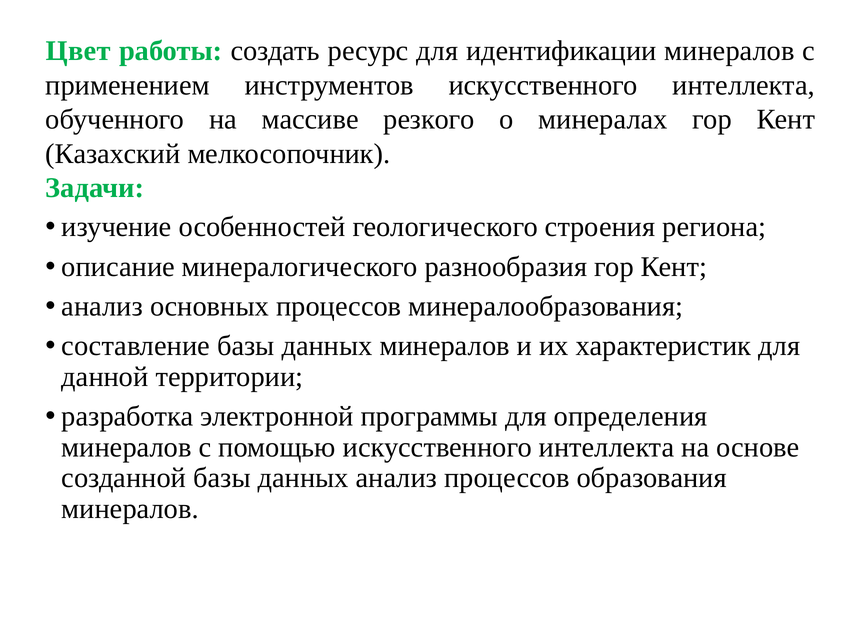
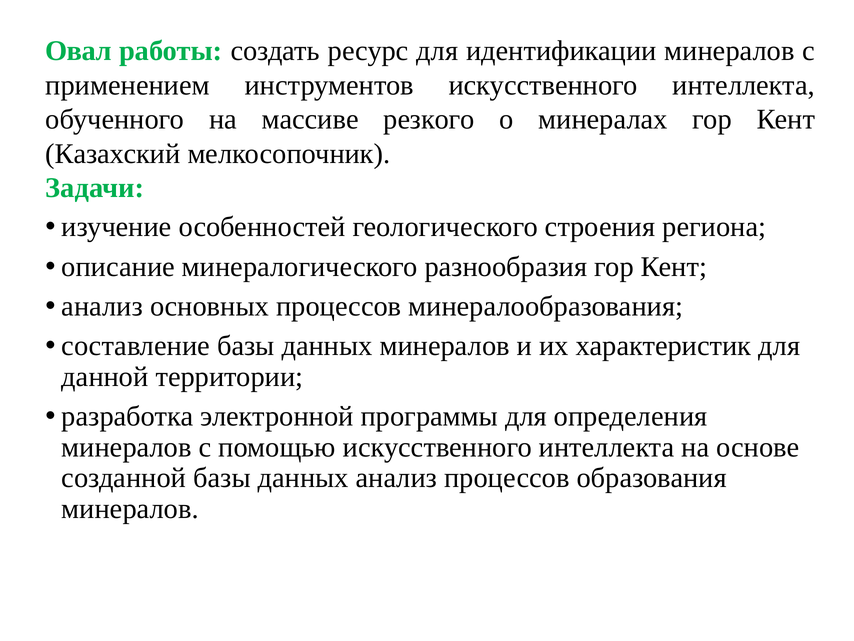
Цвет: Цвет -> Овал (78, 51)
